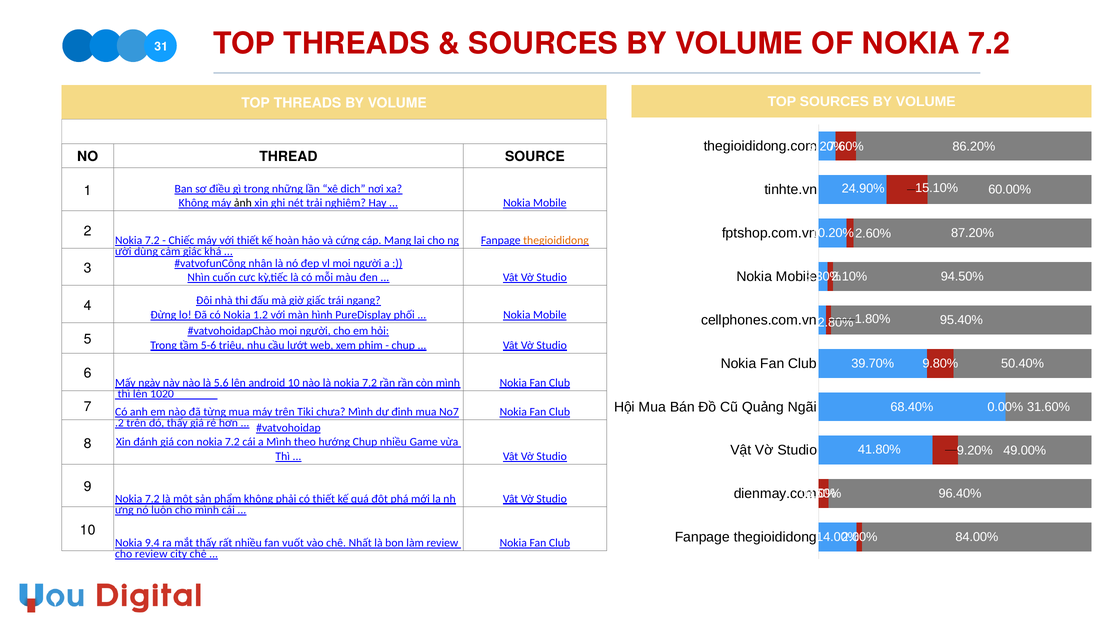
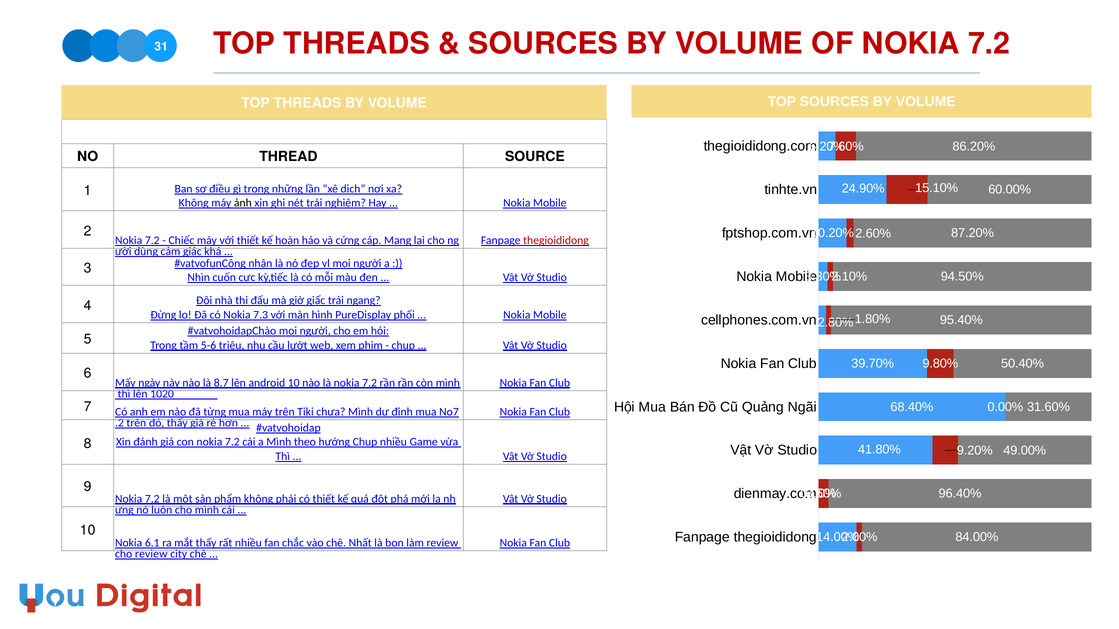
thegioididong colour: orange -> red (556, 241)
1.2: 1.2 -> 7.3 (261, 315)
5.6: 5.6 -> 8.7 (221, 383)
9.4: 9.4 -> 6.1 (152, 543)
vuốt: vuốt -> chắc (293, 543)
